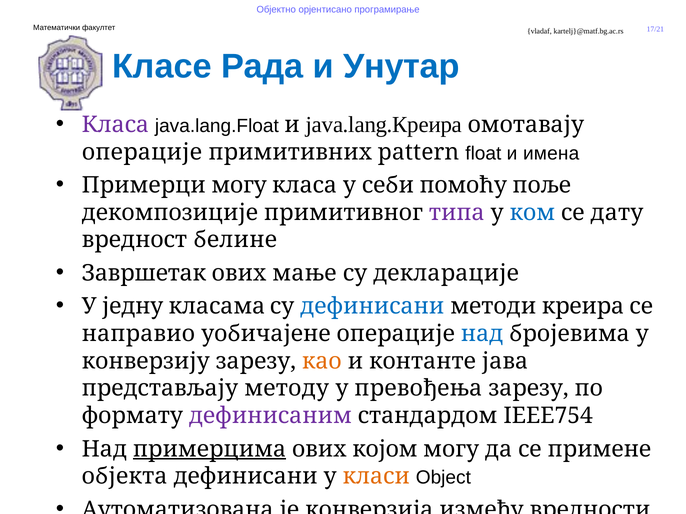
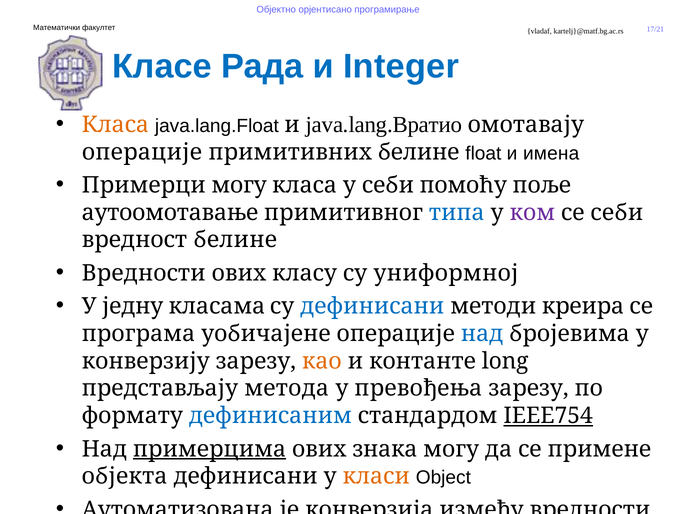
Унутар: Унутар -> Integer (401, 67)
Класа colour: purple -> orange (115, 125)
java.lang.Креира: java.lang.Креира -> java.lang.Вратио (384, 125)
примитивних pattern: pattern -> белине (419, 152)
декомпозиције: декомпозиције -> аутоомотавање (170, 213)
типа colour: purple -> blue (457, 213)
ком colour: blue -> purple (532, 213)
се дату: дату -> себи (617, 213)
Завршетак: Завршетак -> Вредности (144, 273)
мање: мање -> класу (305, 273)
декларације: декларације -> униформној (446, 273)
направио: направио -> програма (138, 334)
јава: јава -> long (505, 361)
методу: методу -> метода (287, 389)
дефинисаним colour: purple -> blue (270, 416)
IEEE754 underline: none -> present (548, 416)
којом: којом -> знака (385, 449)
